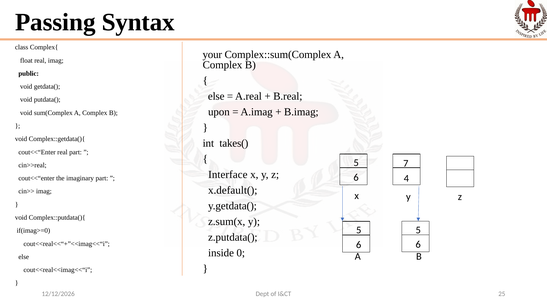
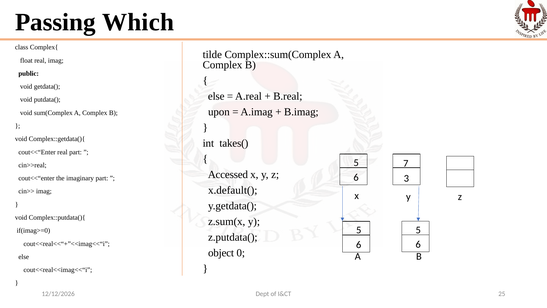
Syntax: Syntax -> Which (138, 22)
your: your -> tilde (212, 54)
Interface: Interface -> Accessed (228, 174)
4: 4 -> 3 (406, 178)
inside: inside -> object (221, 253)
